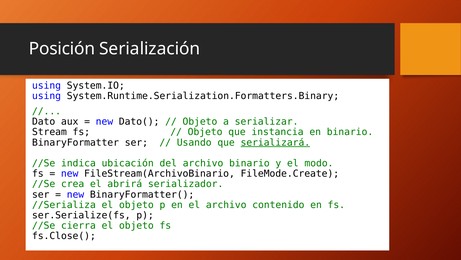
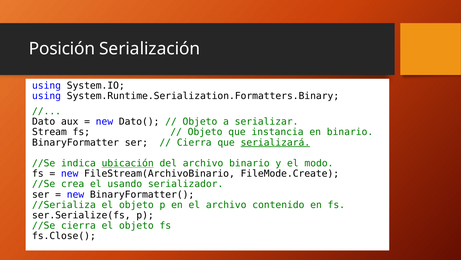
Usando: Usando -> Cierra (194, 142)
ubicación underline: none -> present (128, 163)
abrirá: abrirá -> usando (125, 184)
